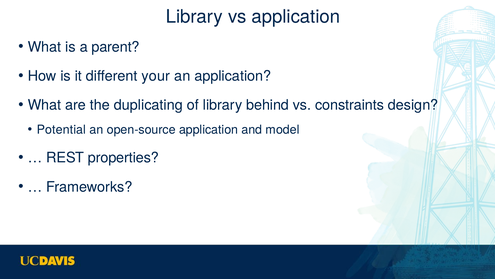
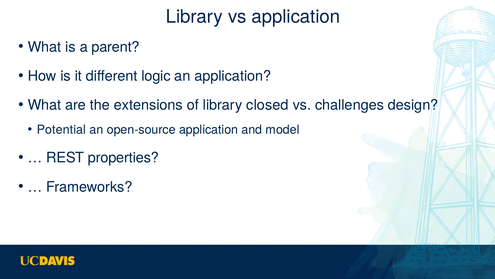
your: your -> logic (156, 76)
duplicating: duplicating -> extensions (148, 105)
behind: behind -> closed (267, 105)
constraints: constraints -> challenges (349, 105)
